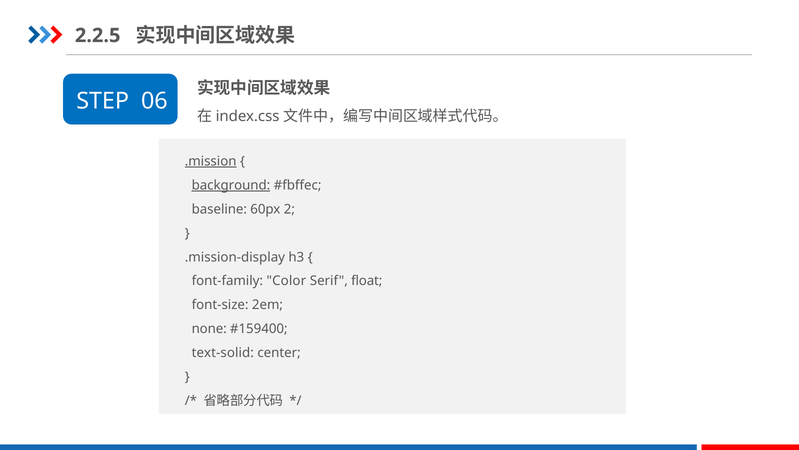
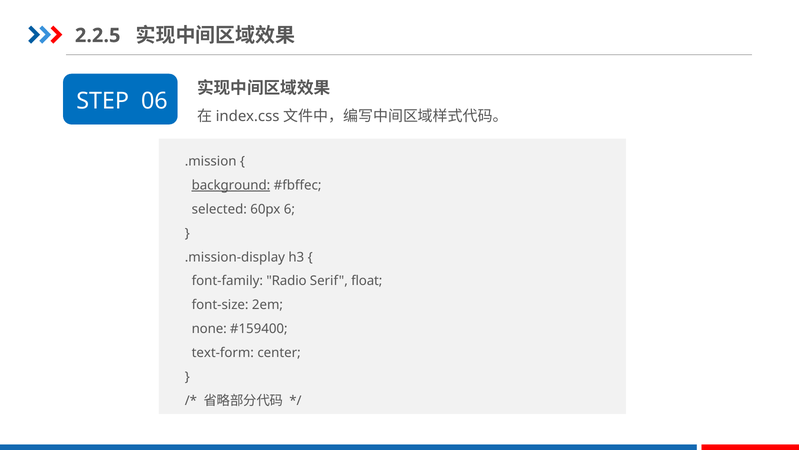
.mission underline: present -> none (211, 161)
baseline: baseline -> selected (219, 209)
2: 2 -> 6 (289, 209)
Color: Color -> Radio (287, 281)
text-solid: text-solid -> text-form (223, 353)
